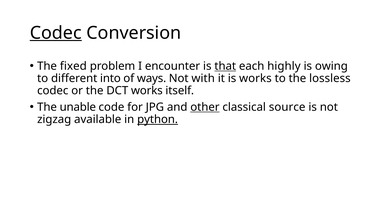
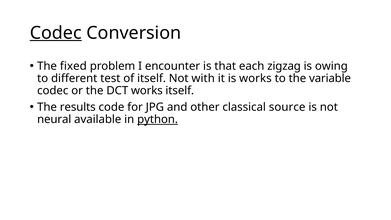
that underline: present -> none (225, 66)
highly: highly -> zigzag (284, 66)
into: into -> test (110, 78)
of ways: ways -> itself (152, 78)
lossless: lossless -> variable (330, 78)
unable: unable -> results (78, 107)
other underline: present -> none (205, 107)
zigzag: zigzag -> neural (54, 119)
